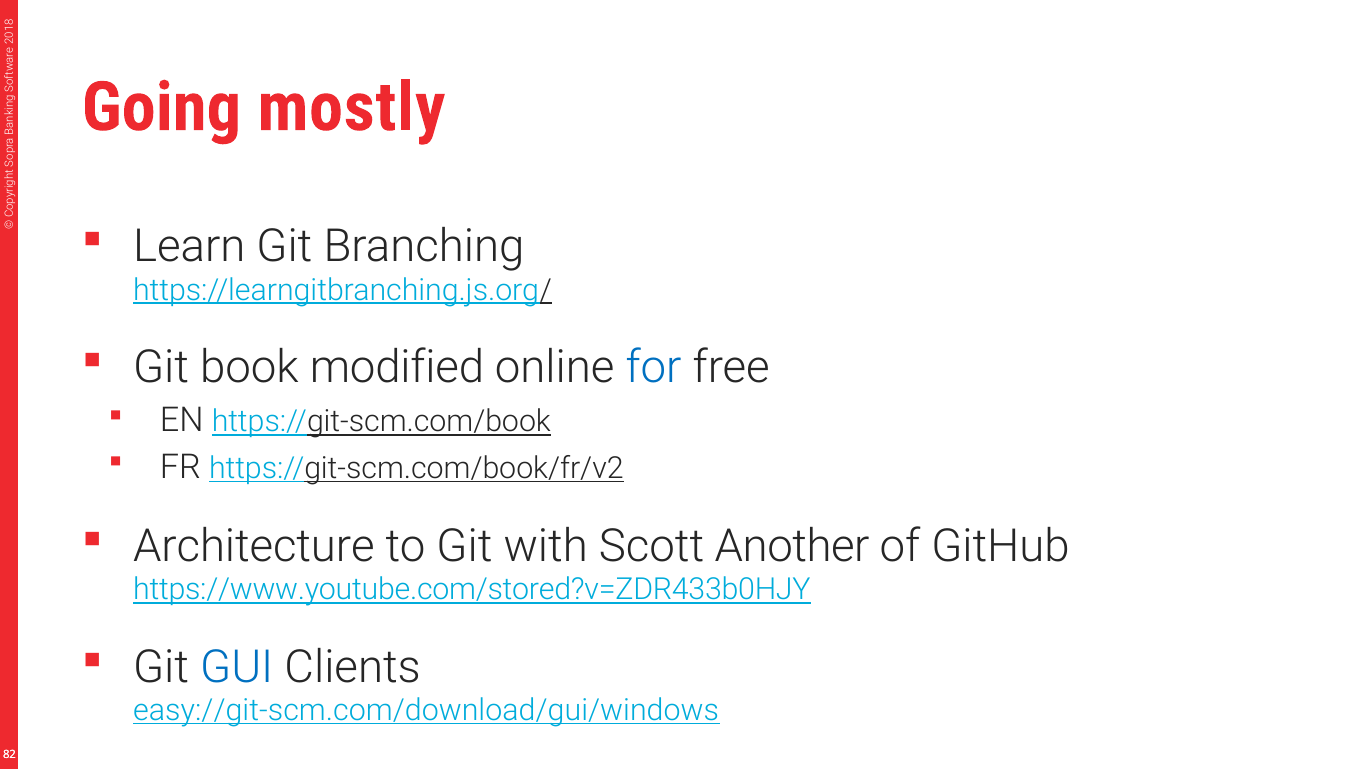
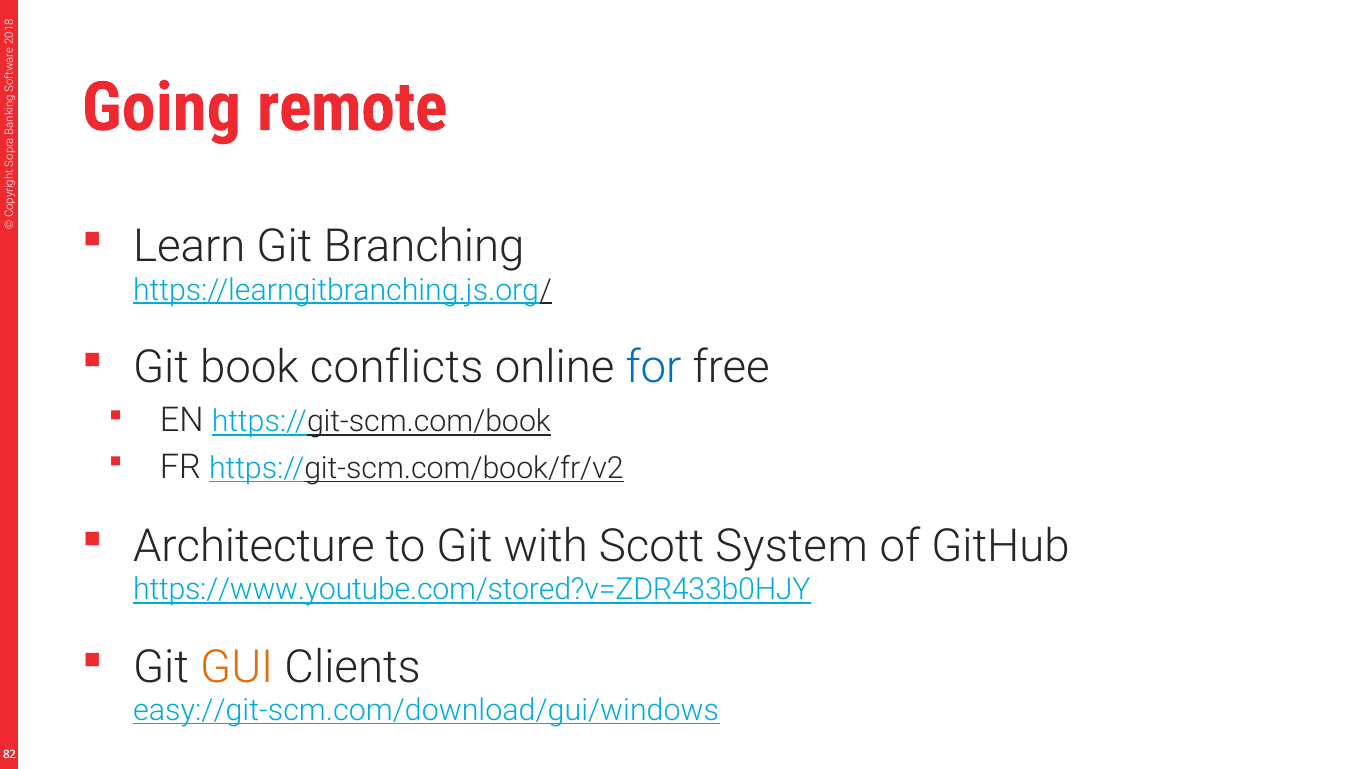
mostly: mostly -> remote (352, 108)
modified: modified -> conflicts (397, 368)
Another: Another -> System (792, 547)
GUI colour: blue -> orange (237, 667)
